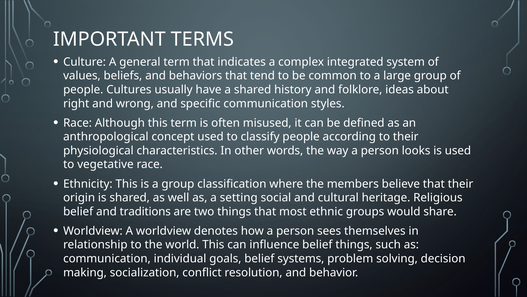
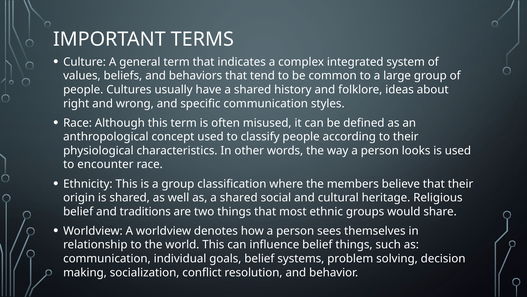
vegetative: vegetative -> encounter (105, 164)
as a setting: setting -> shared (239, 197)
